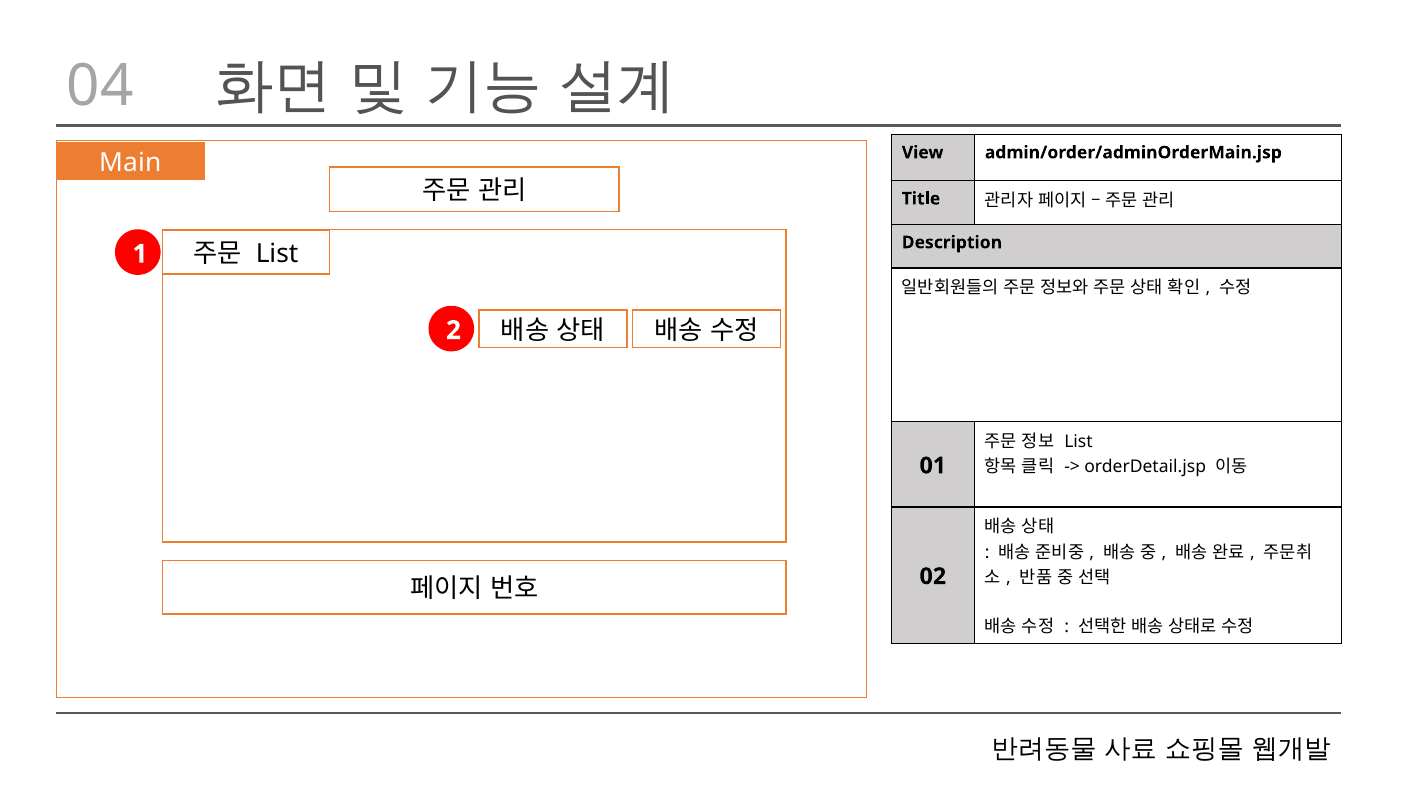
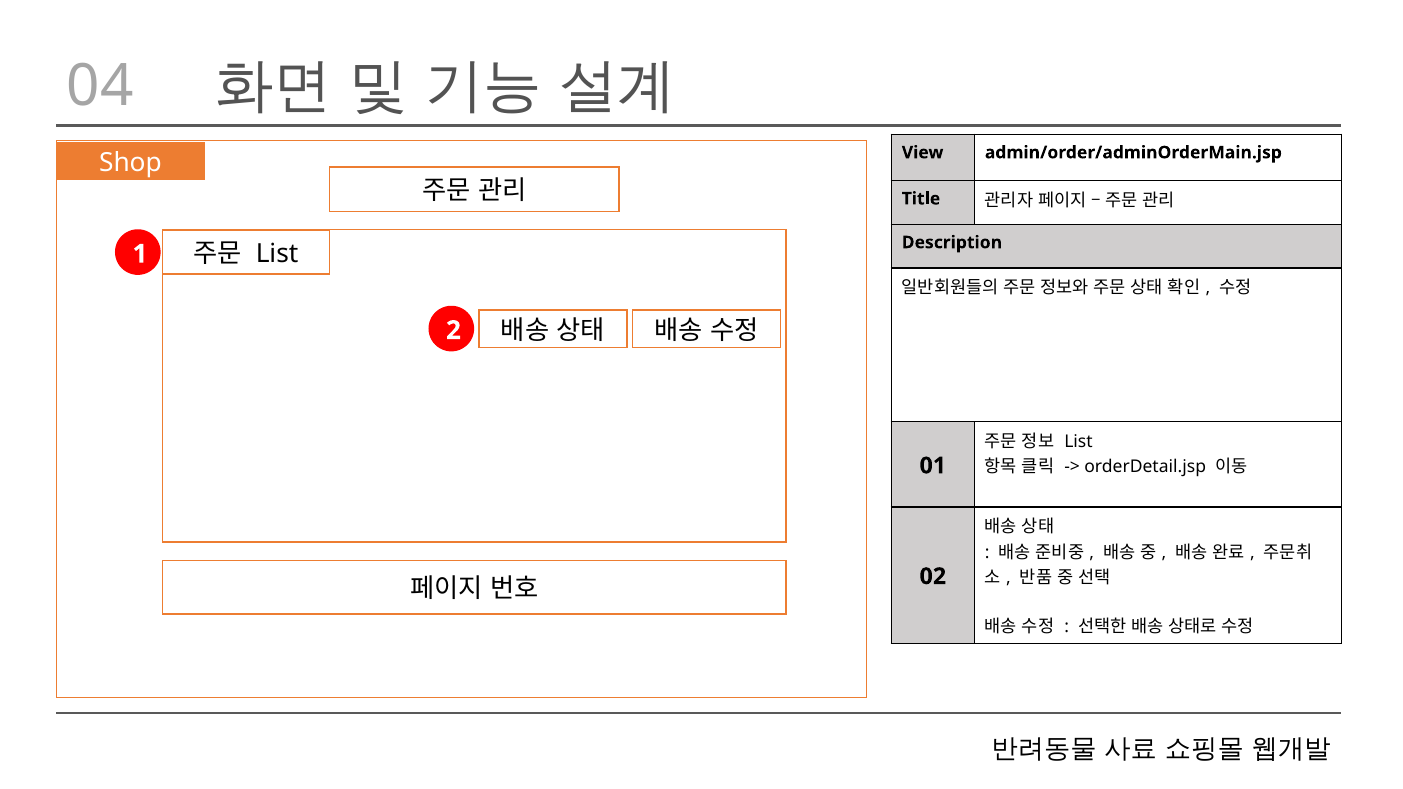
Main: Main -> Shop (130, 163)
